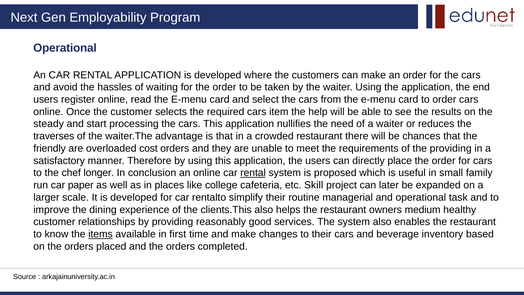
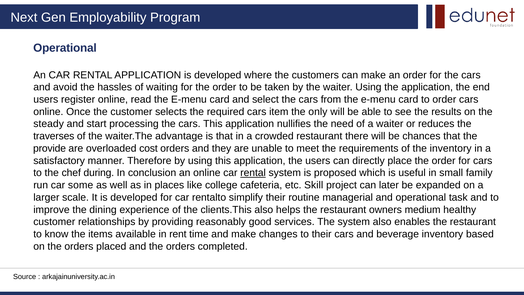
help: help -> only (318, 112)
friendly: friendly -> provide (50, 148)
the providing: providing -> inventory (451, 148)
longer: longer -> during (99, 173)
paper: paper -> some (81, 185)
items underline: present -> none (100, 234)
first: first -> rent (178, 234)
